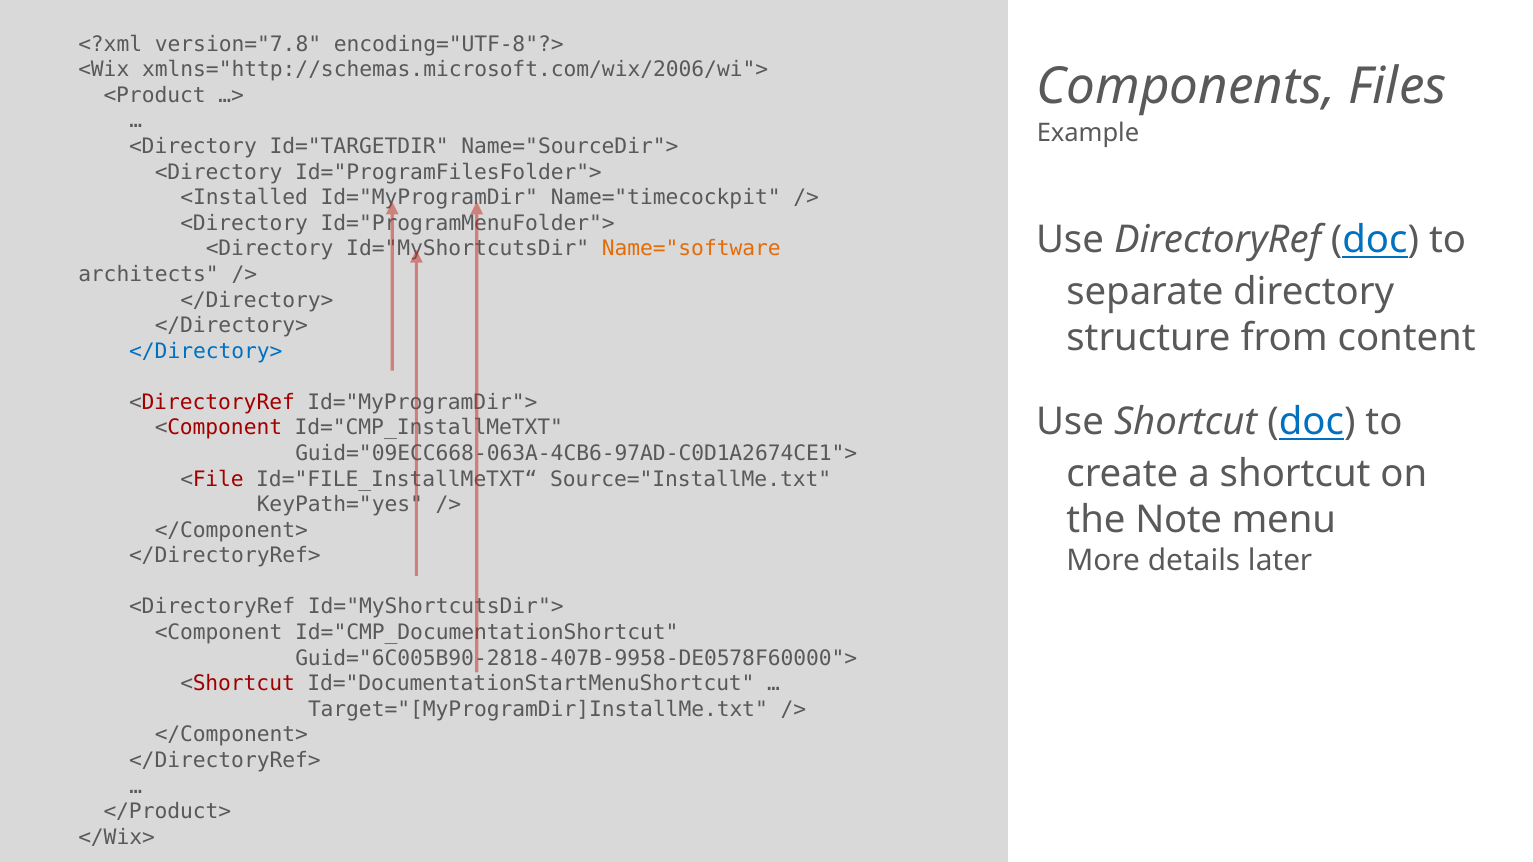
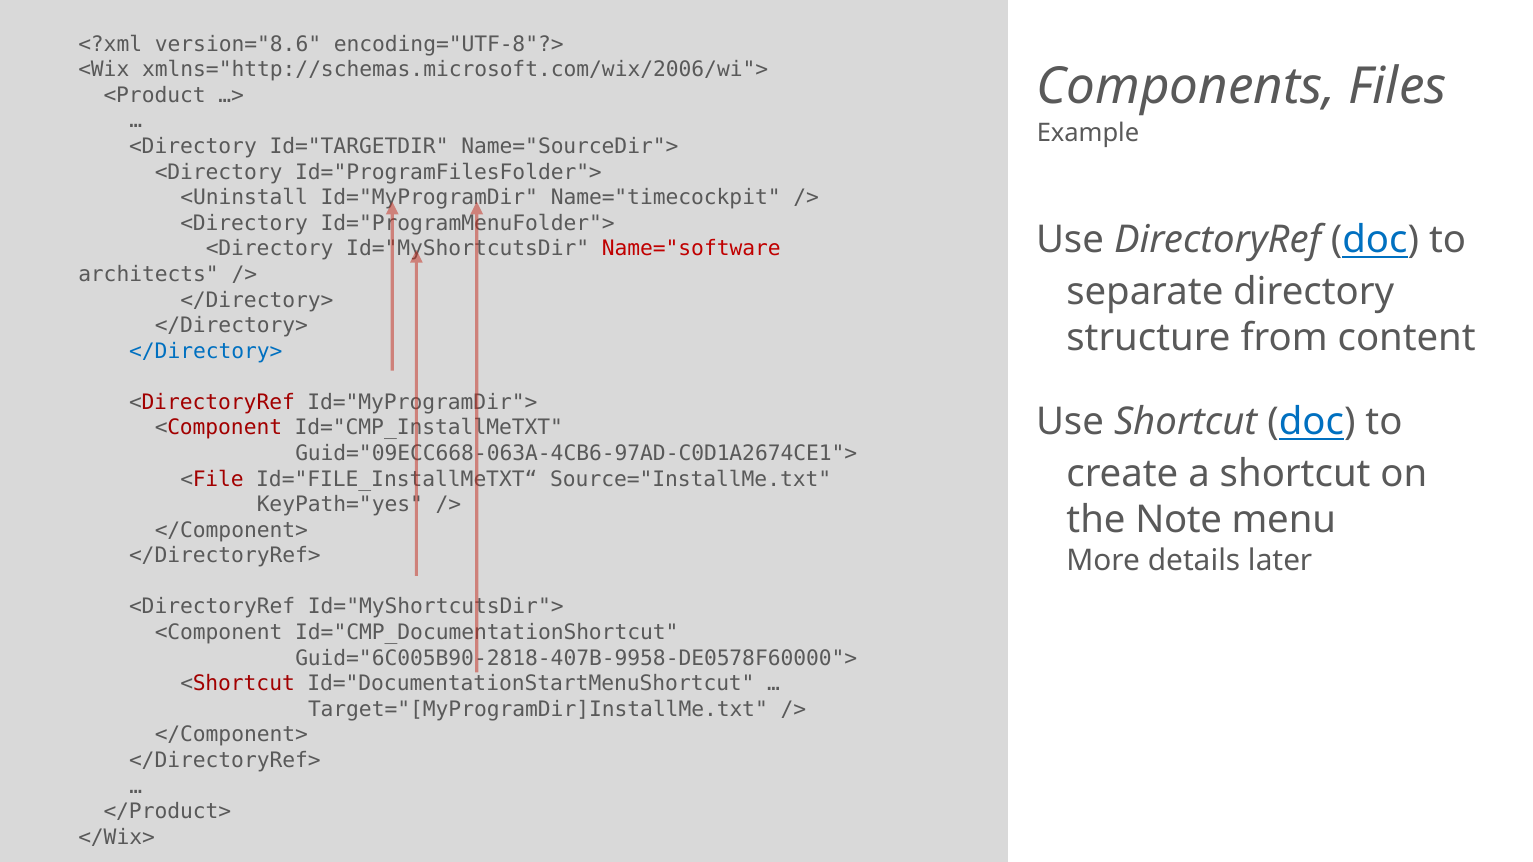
version="7.8: version="7.8 -> version="8.6 (238, 44)
<Installed: <Installed -> <Uninstall (244, 198)
Name="software colour: orange -> red (691, 249)
